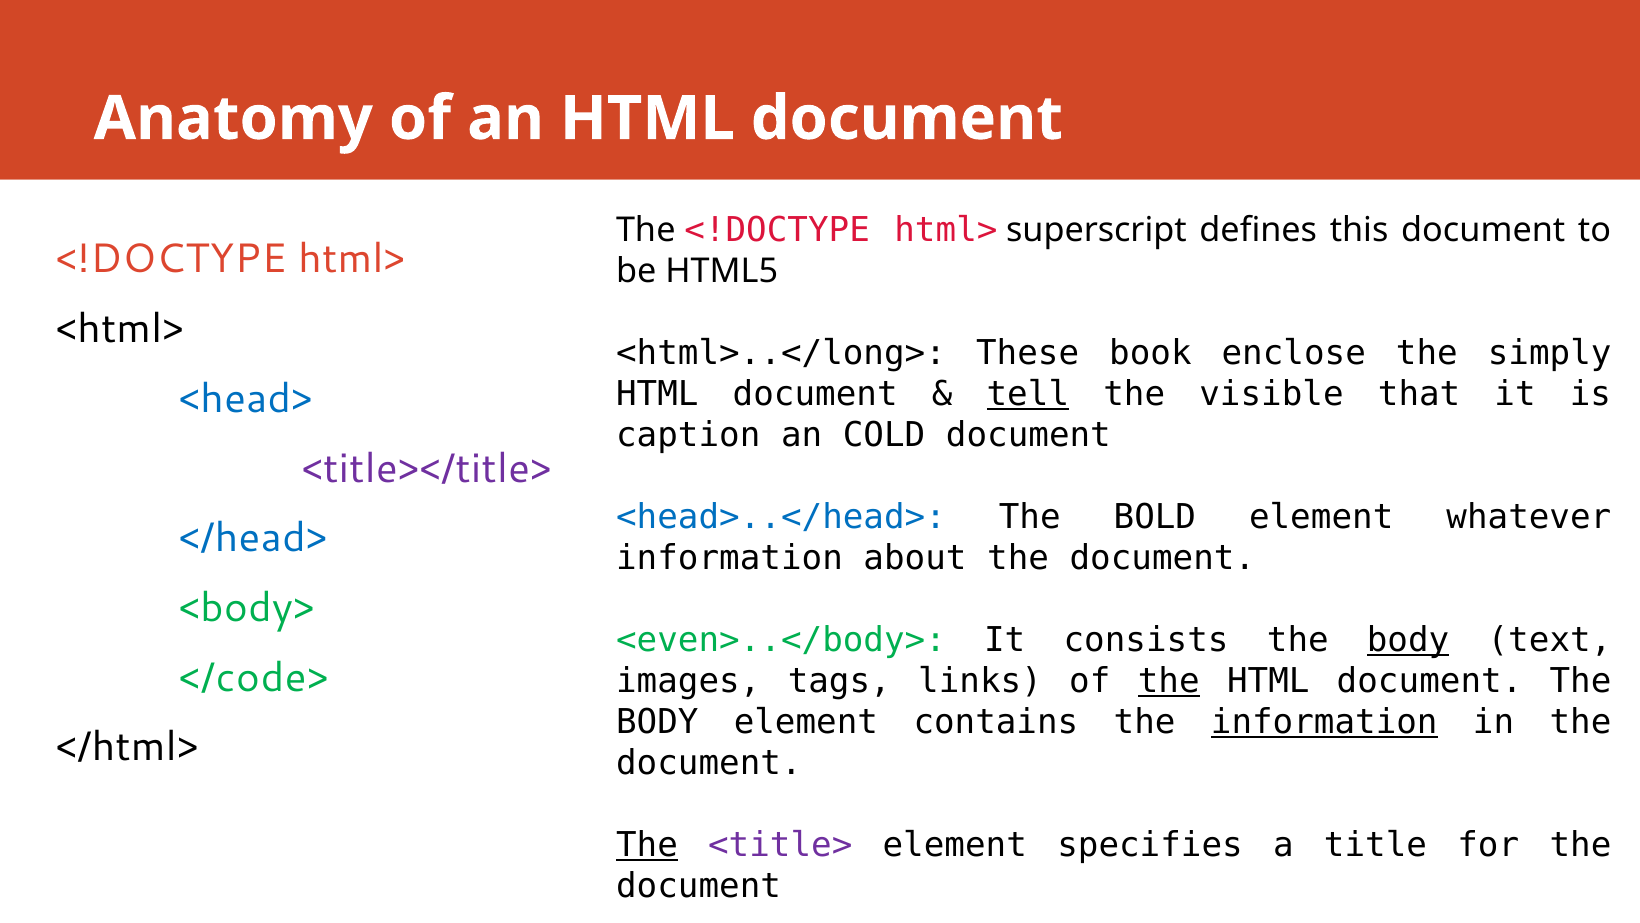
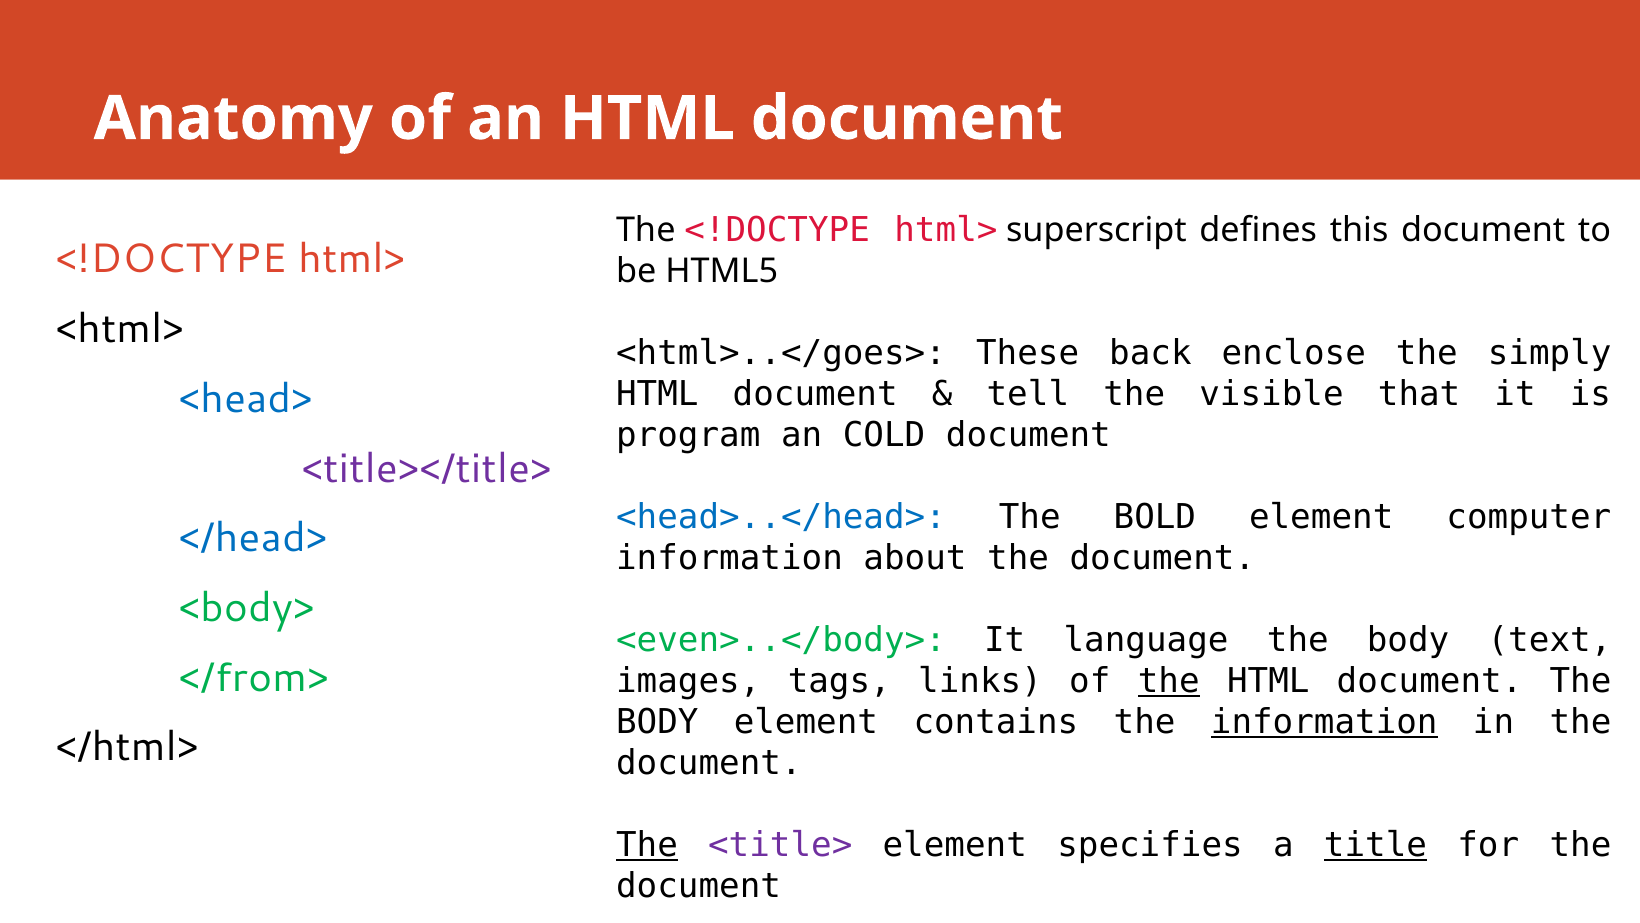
<html>..</long>: <html>..</long> -> <html>..</goes> (781, 353)
book: book -> back (1150, 353)
tell underline: present -> none (1028, 394)
caption: caption -> program (688, 435)
whatever: whatever -> computer (1529, 517)
consists: consists -> language (1146, 640)
body underline: present -> none (1408, 640)
</code>: </code> -> </from> (254, 677)
title underline: none -> present (1376, 845)
